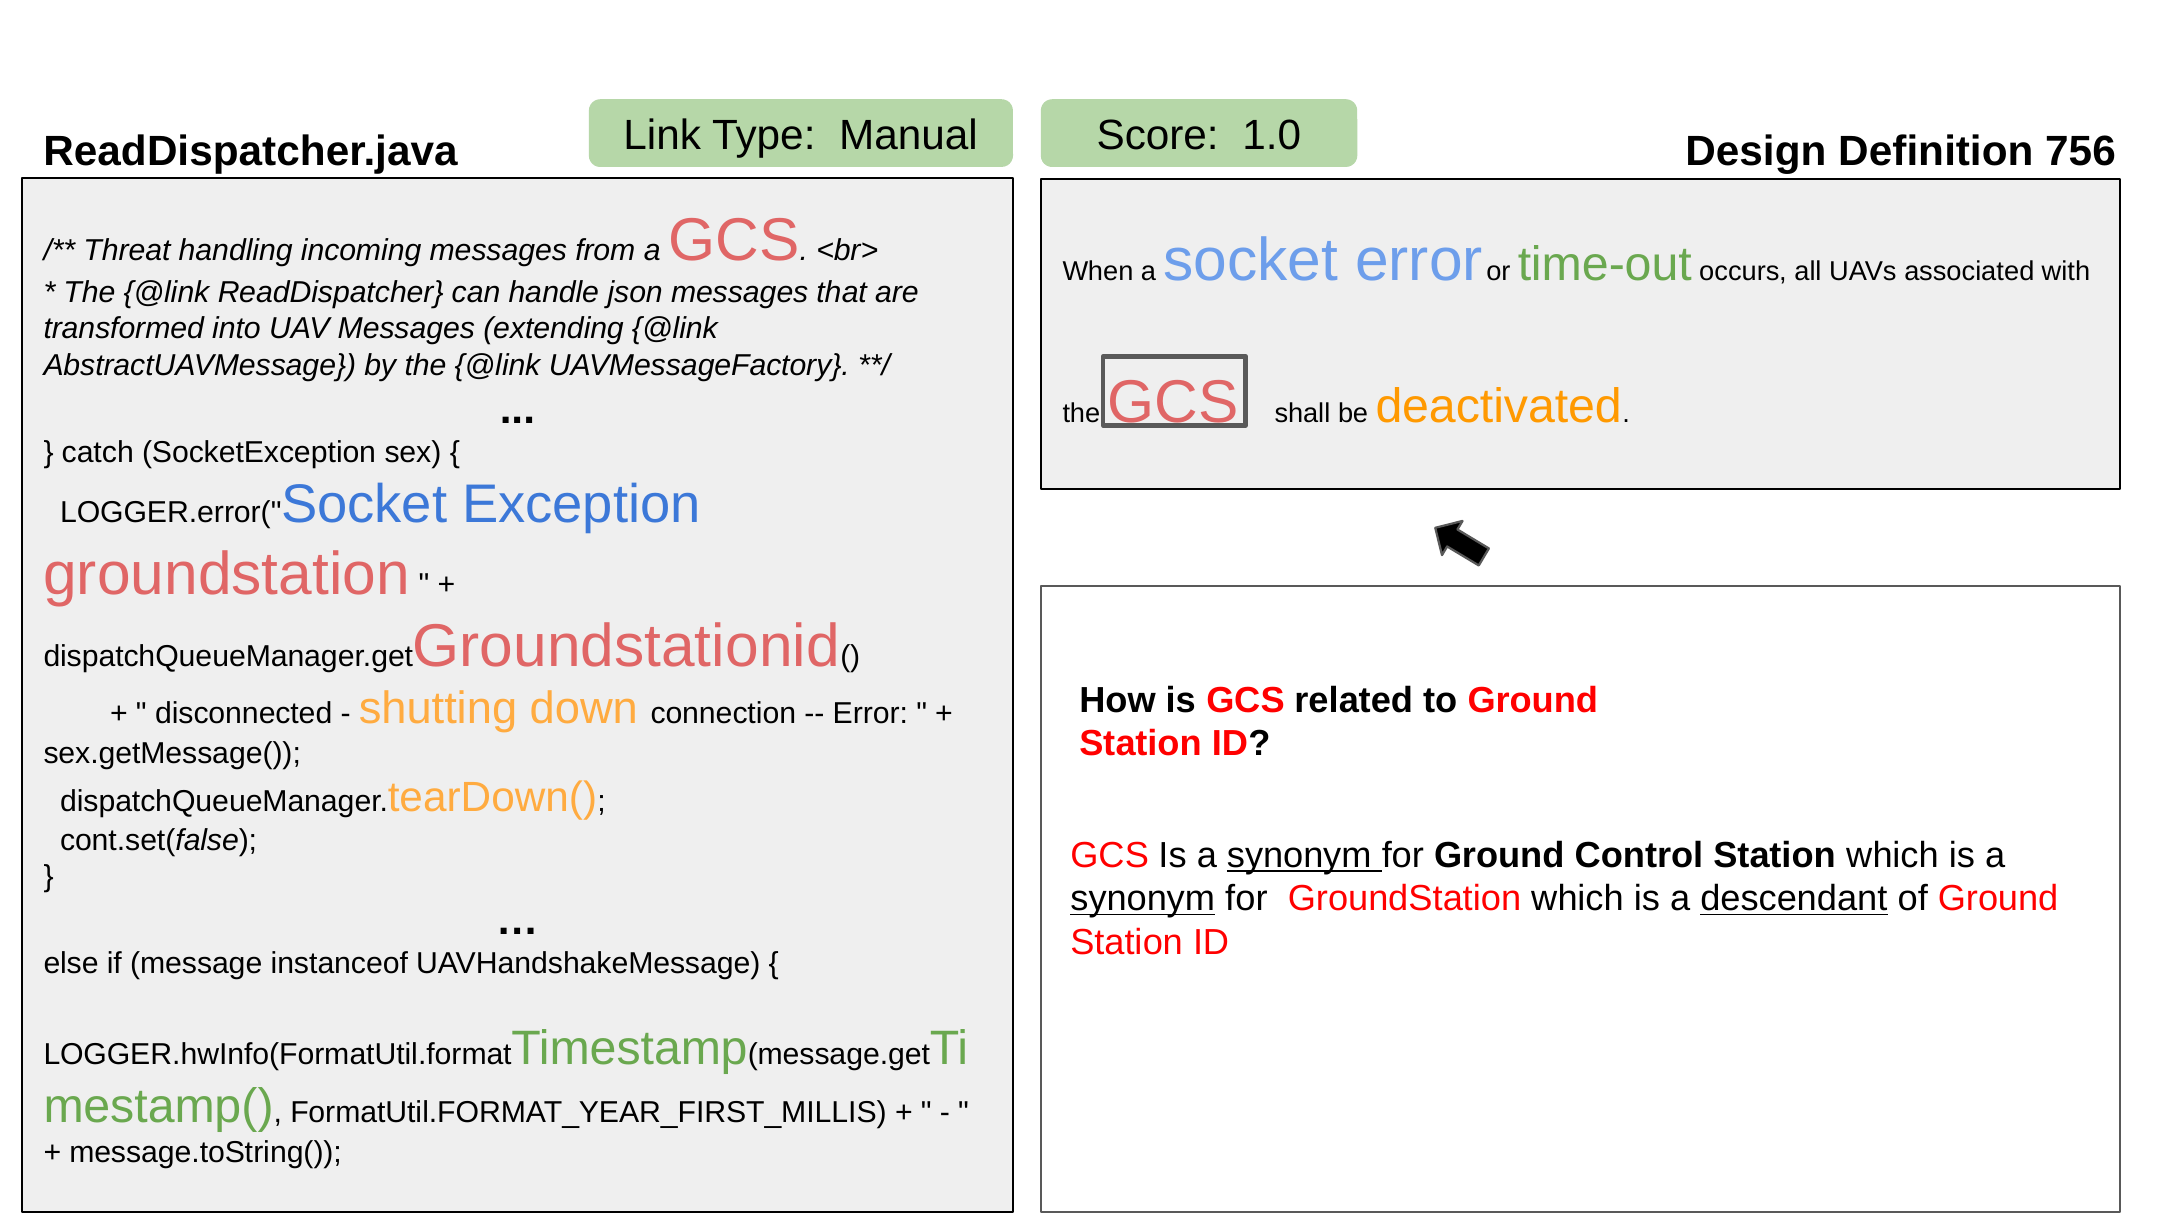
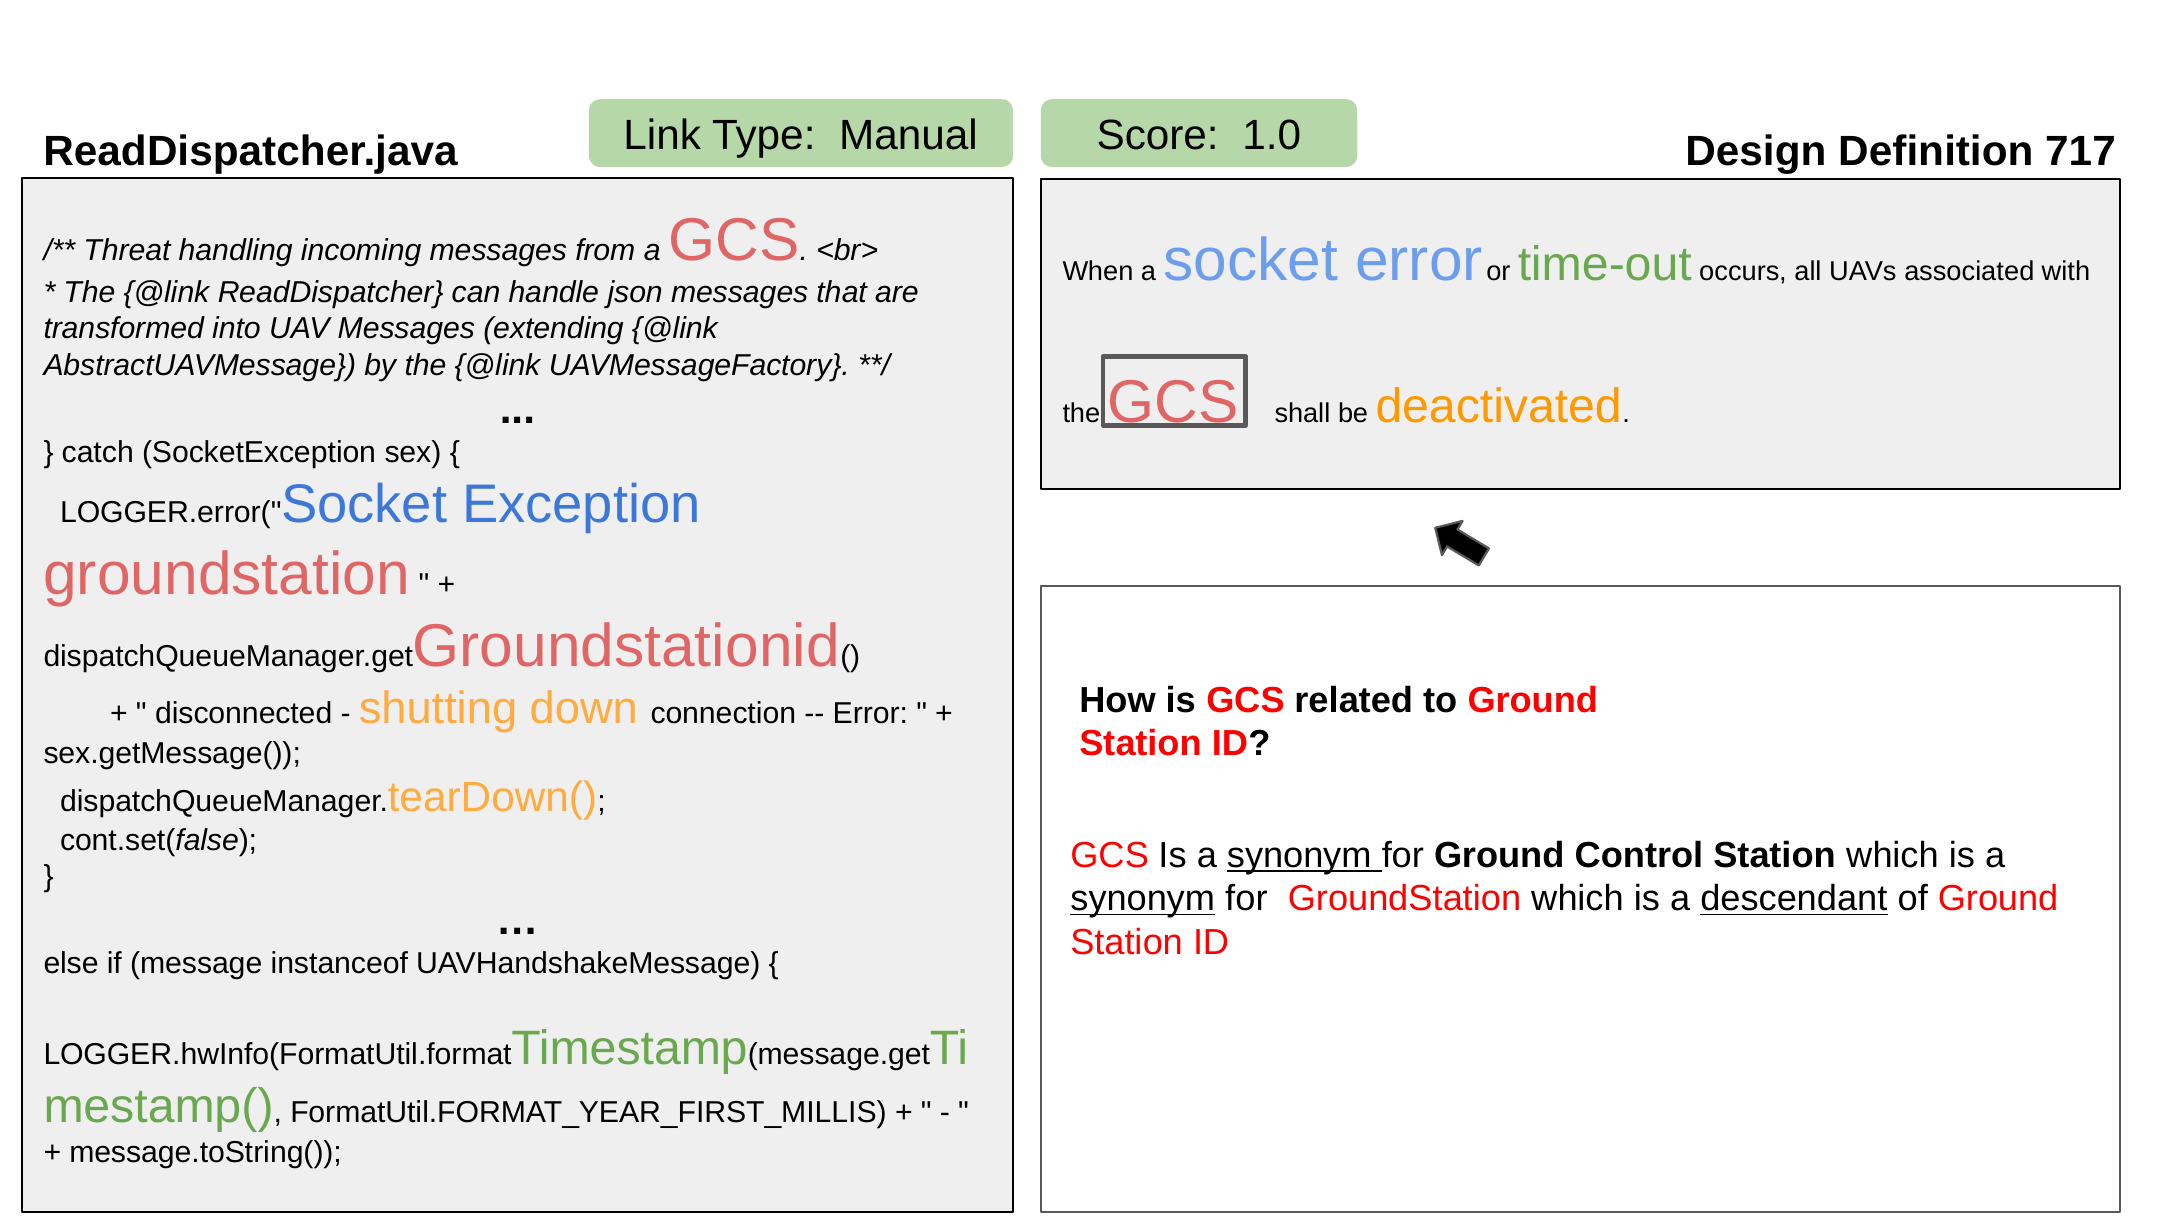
756: 756 -> 717 (2080, 151)
